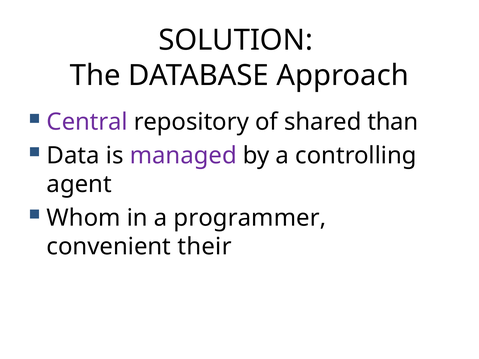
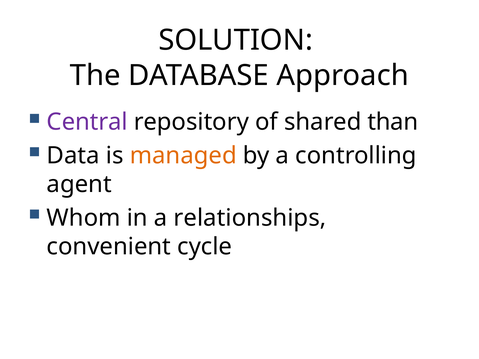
managed colour: purple -> orange (183, 156)
programmer: programmer -> relationships (250, 218)
their: their -> cycle (205, 247)
